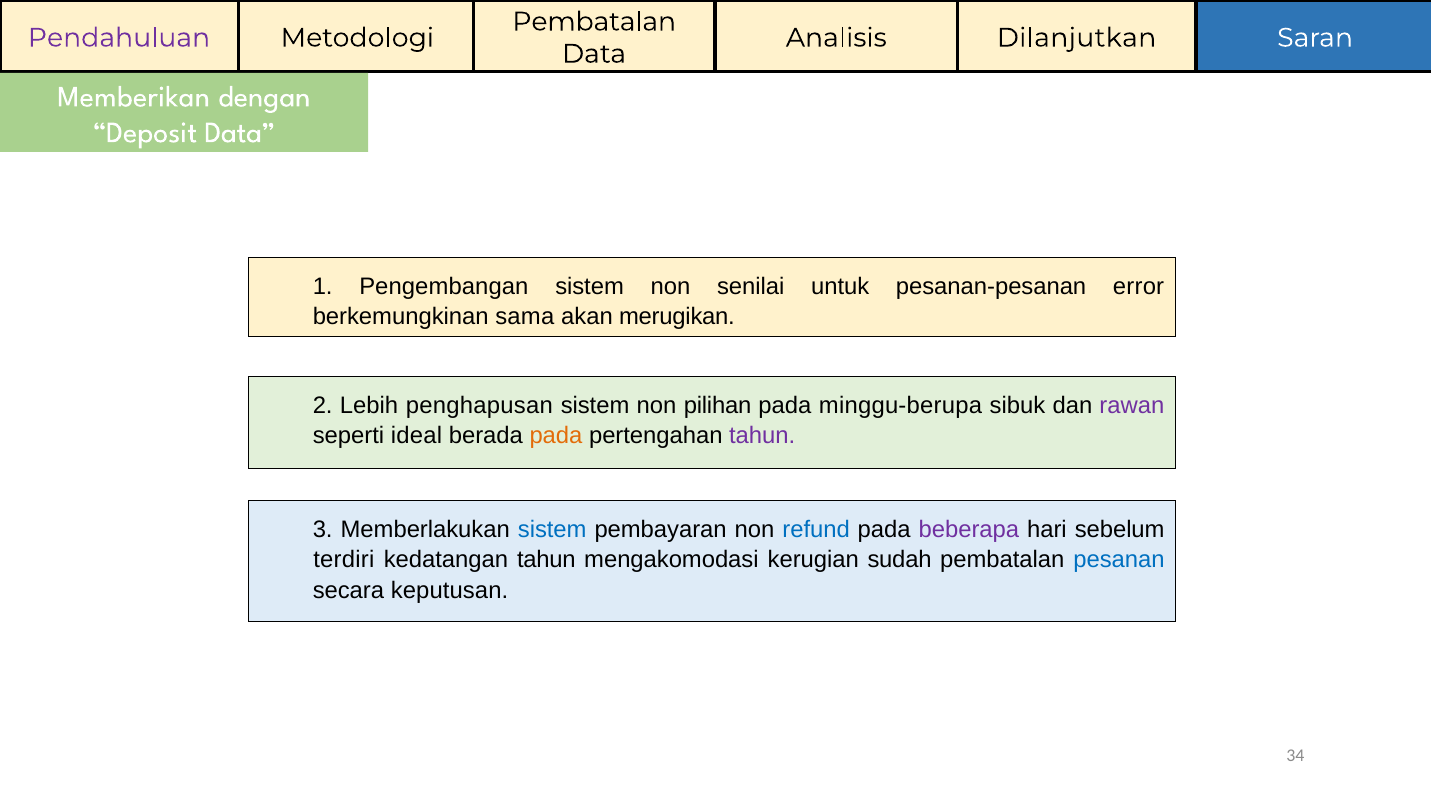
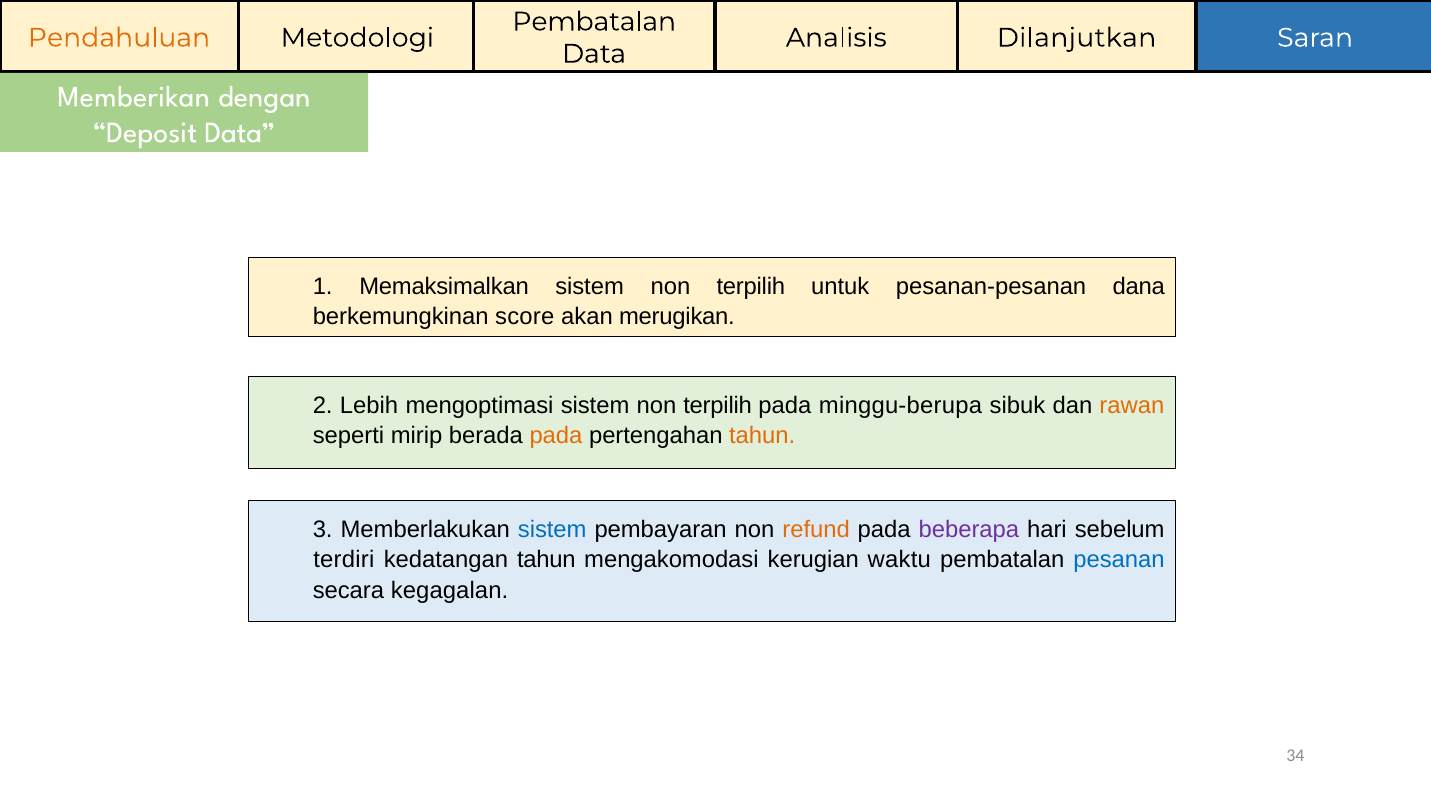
Pendahuluan colour: purple -> orange (119, 38)
Pengembangan: Pengembangan -> Memaksimalkan (444, 286)
senilai: senilai -> terpilih (751, 286)
error: error -> dana (1139, 286)
sama: sama -> score (525, 317)
penghapusan: penghapusan -> mengoptimasi (480, 405)
pilihan: pilihan -> terpilih (718, 405)
rawan colour: purple -> orange (1132, 405)
ideal: ideal -> mirip (417, 436)
tahun colour: purple -> orange (762, 436)
refund colour: blue -> orange (816, 529)
sudah: sudah -> waktu (899, 560)
keputusan: keputusan -> kegagalan (450, 591)
